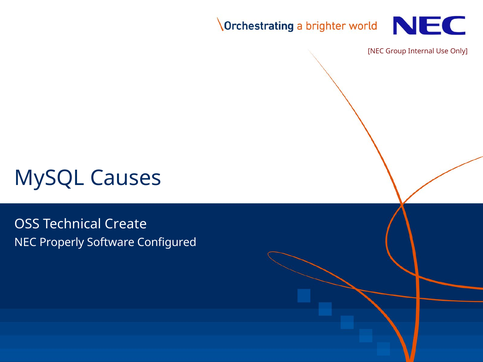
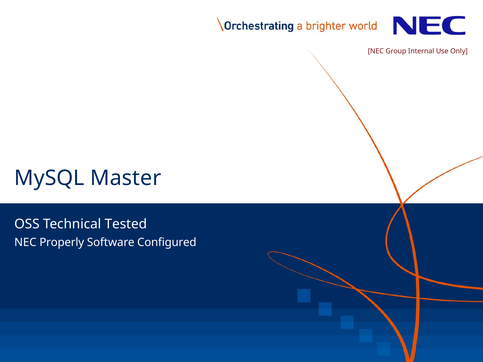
Causes: Causes -> Master (126, 178)
Create: Create -> Tested (126, 224)
